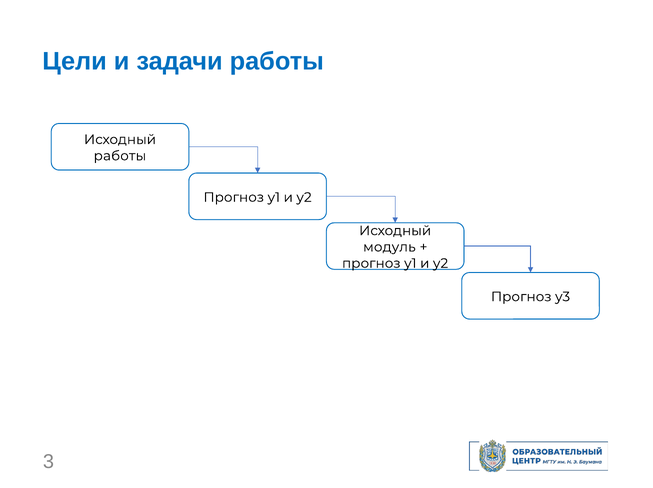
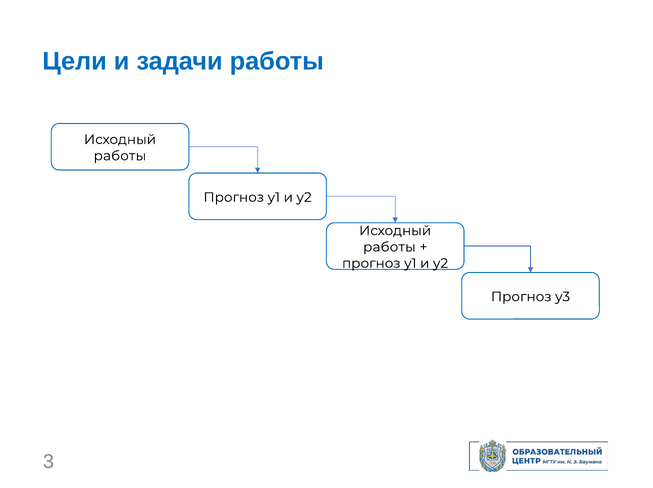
модуль: модуль -> работы (389, 247)
